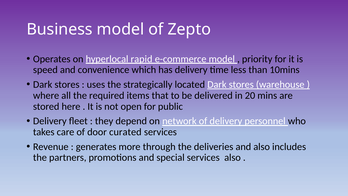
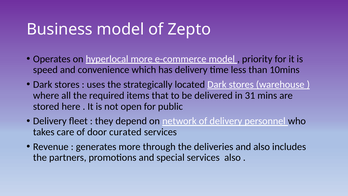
hyperlocal rapid: rapid -> more (142, 59)
20: 20 -> 31 (250, 95)
